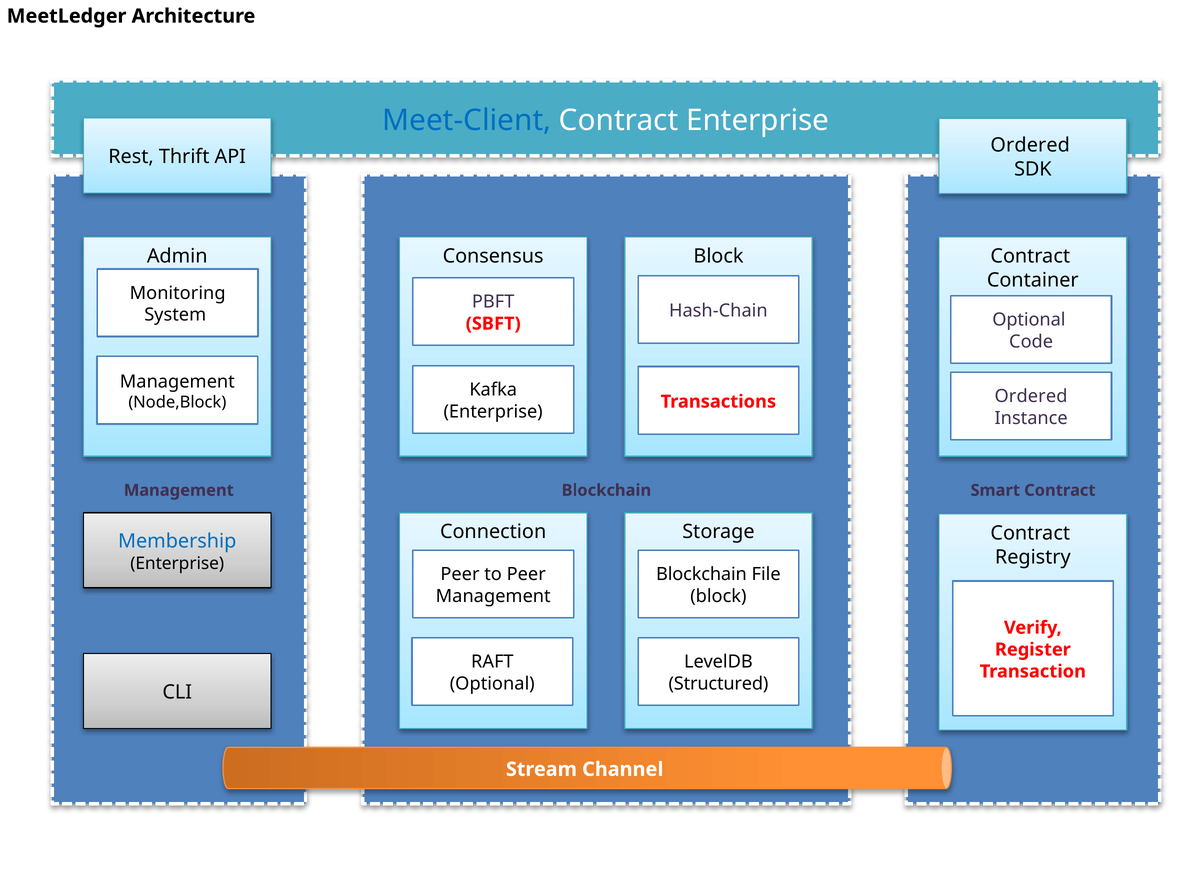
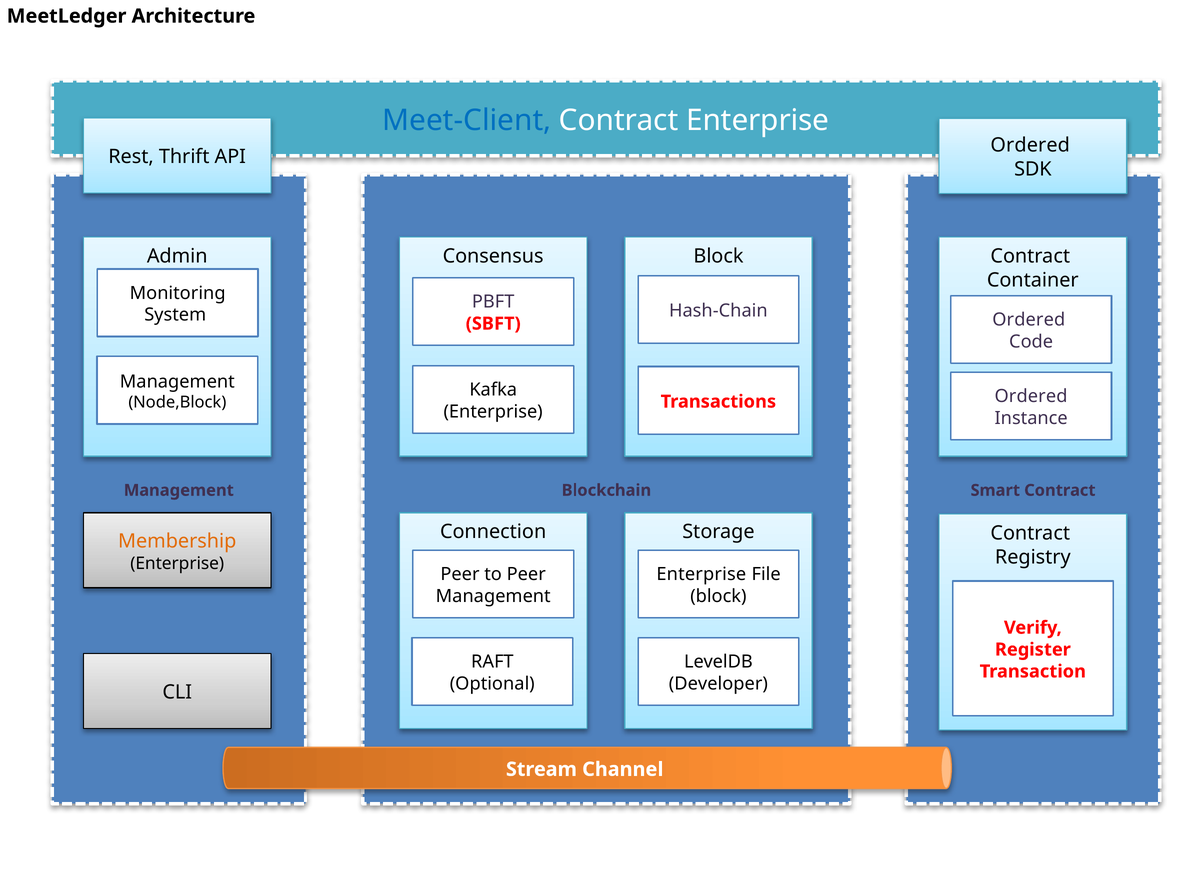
Optional: Optional -> Ordered (1029, 320)
Membership colour: blue -> orange (177, 541)
Blockchain: Blockchain -> Enterprise (701, 574)
Structured: Structured -> Developer (718, 684)
